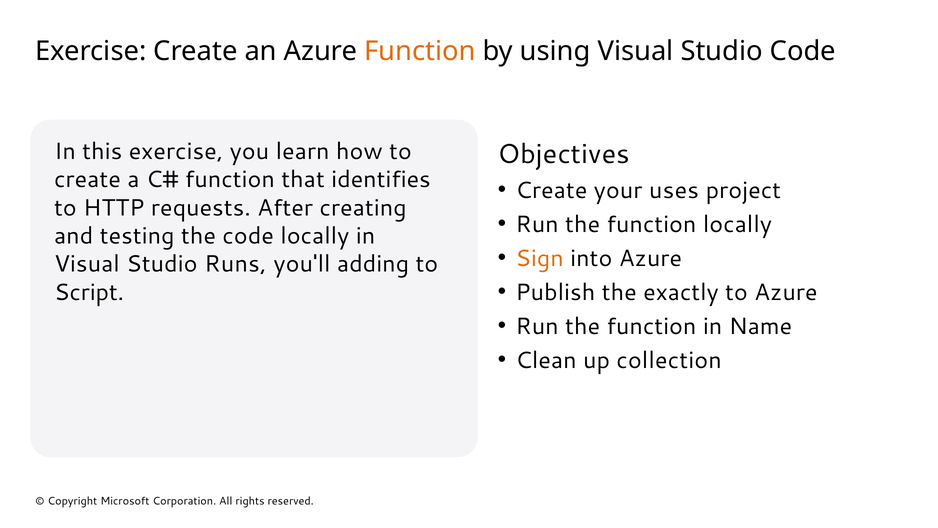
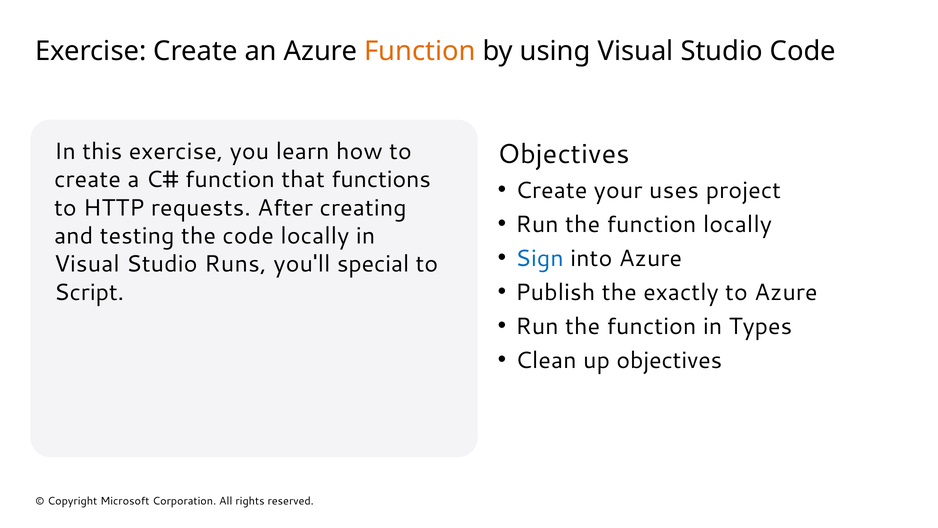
identifies: identifies -> functions (381, 180)
Sign colour: orange -> blue (540, 258)
adding: adding -> special (373, 264)
Name: Name -> Types (760, 326)
up collection: collection -> objectives (669, 360)
